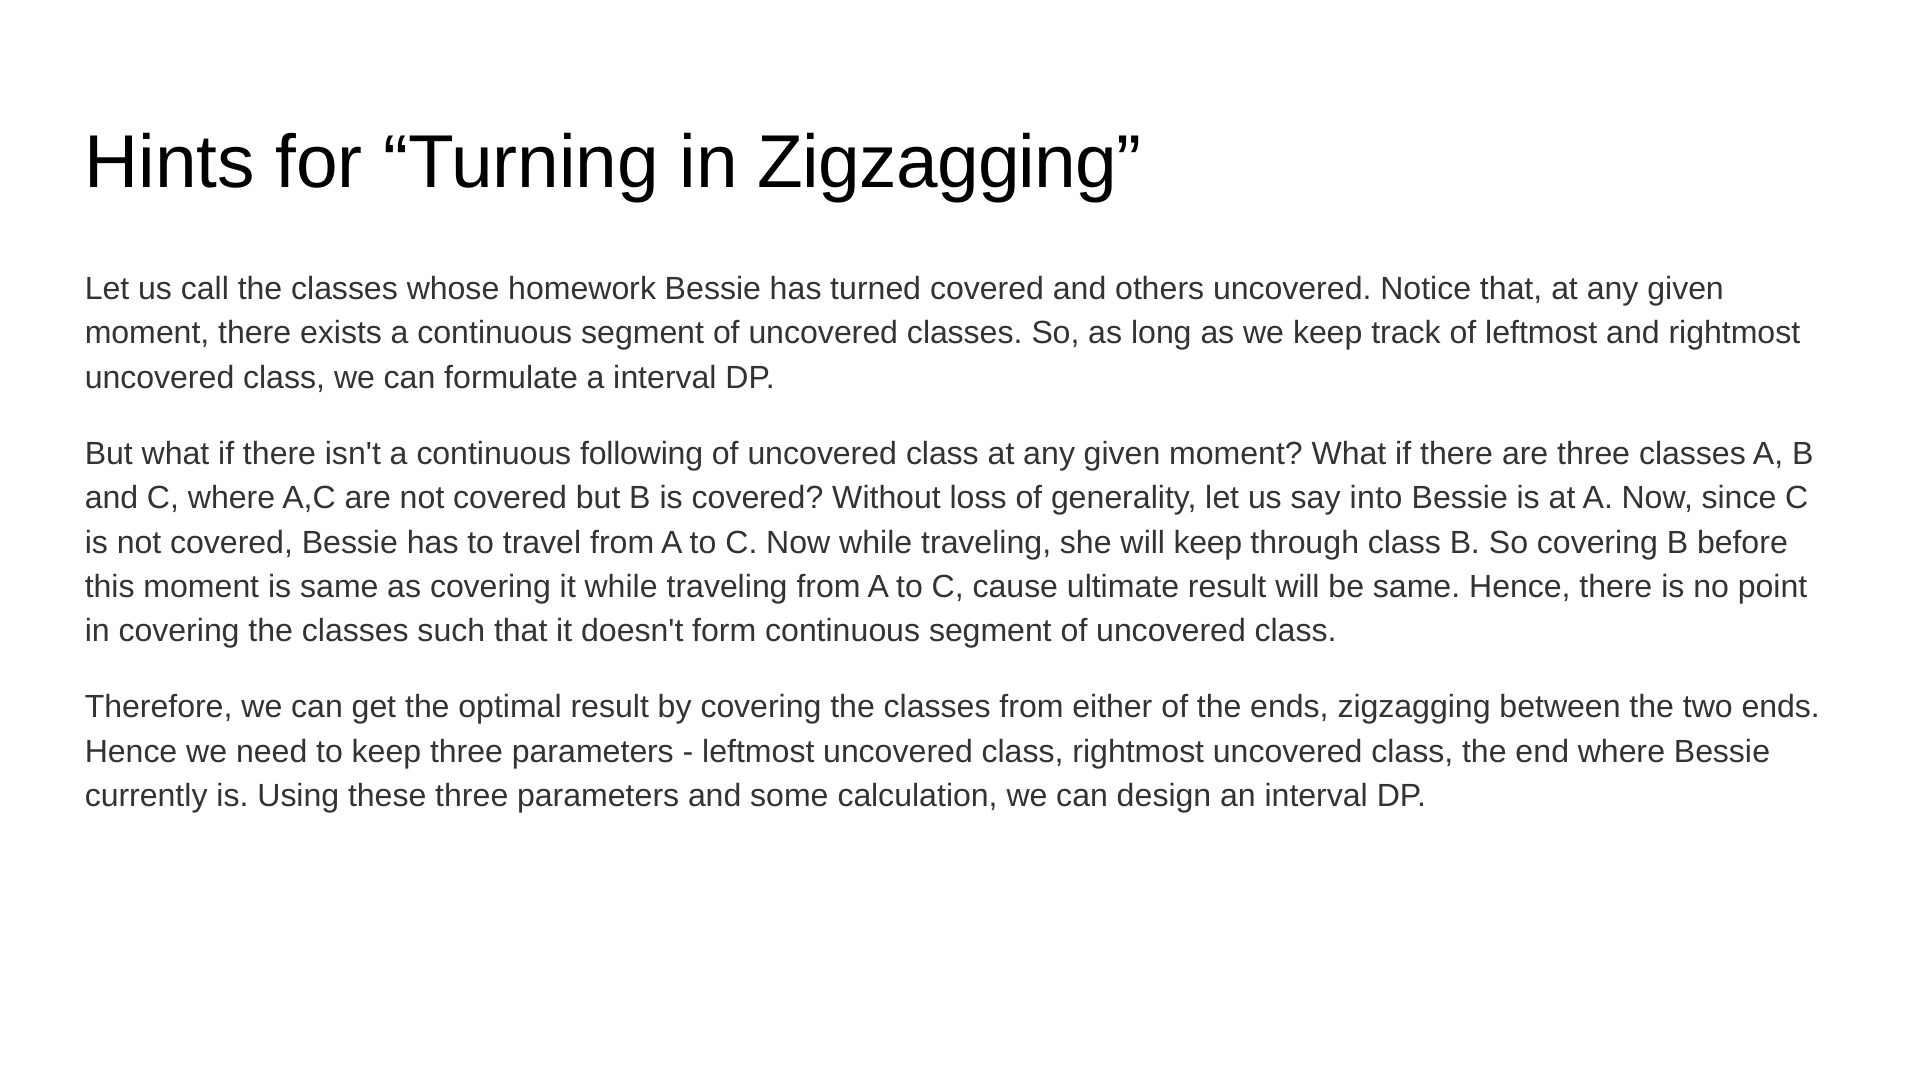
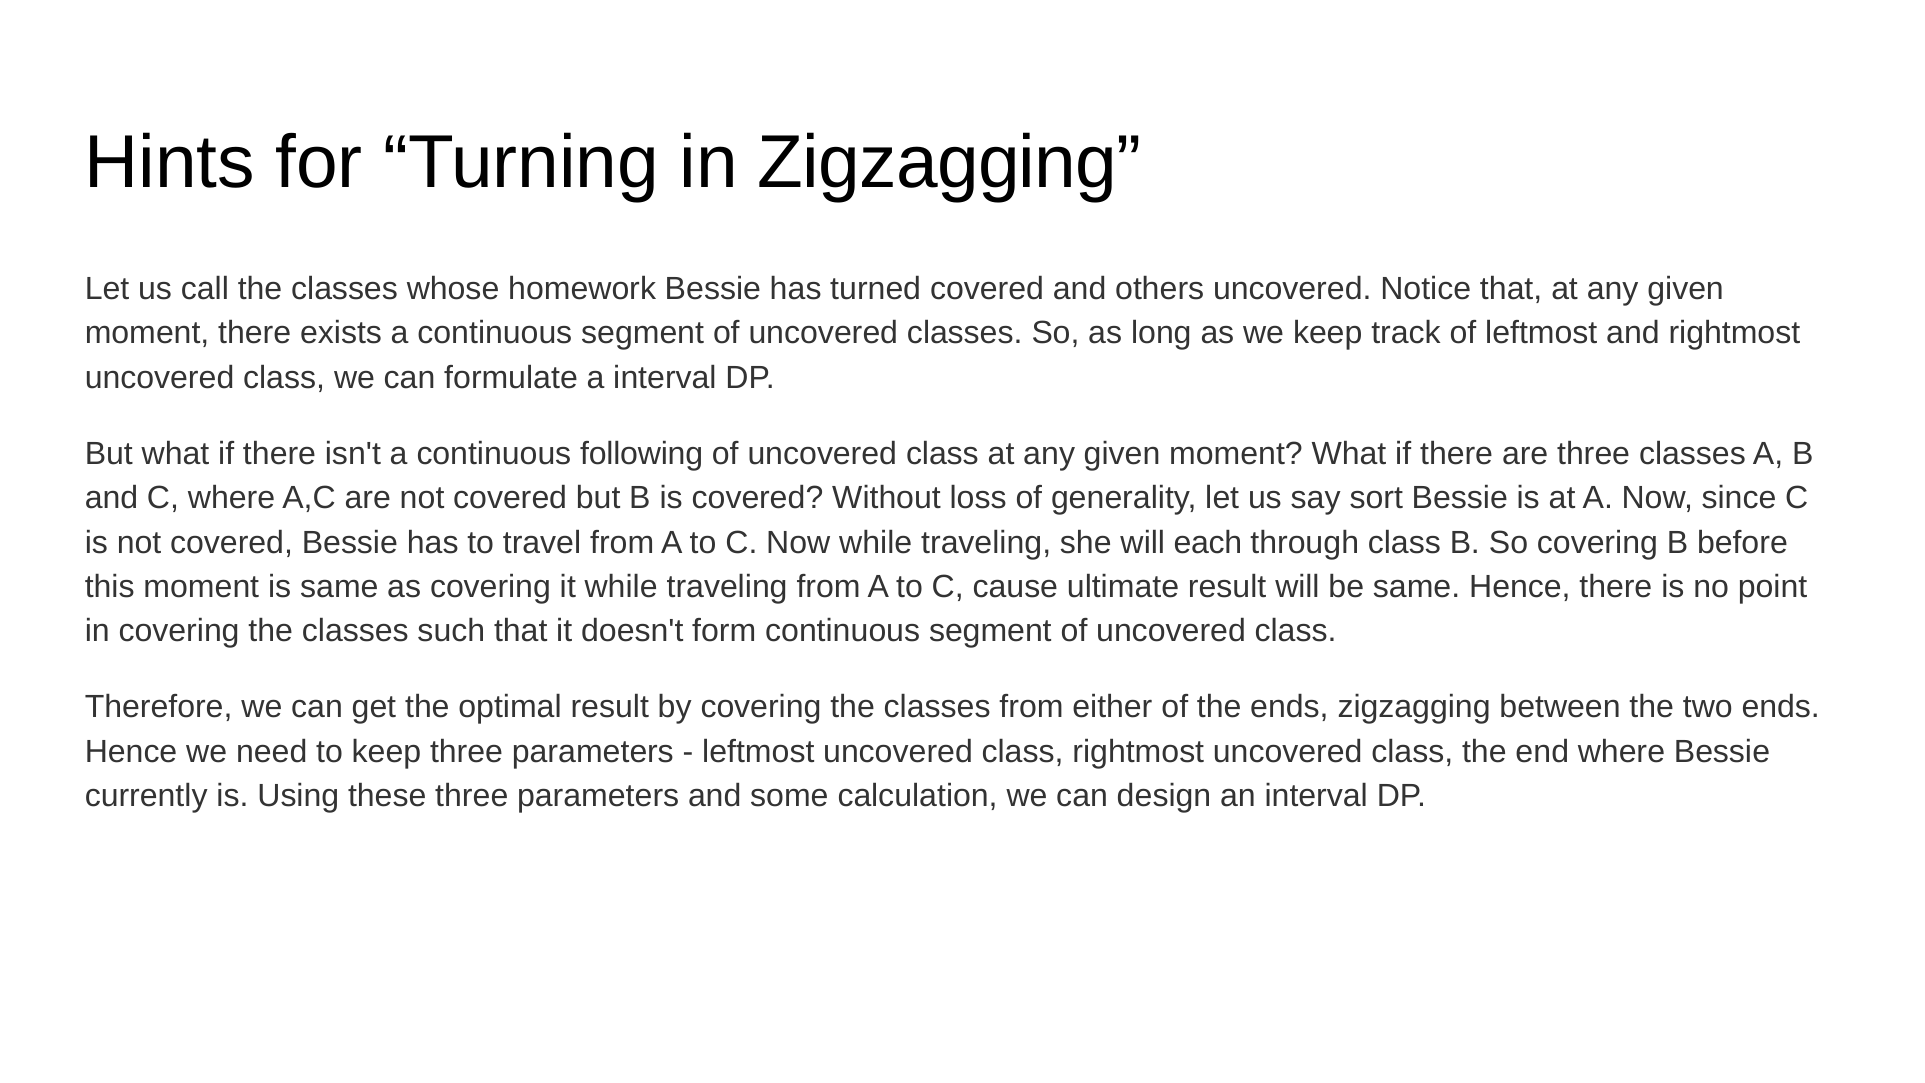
into: into -> sort (1376, 498)
will keep: keep -> each (1208, 542)
